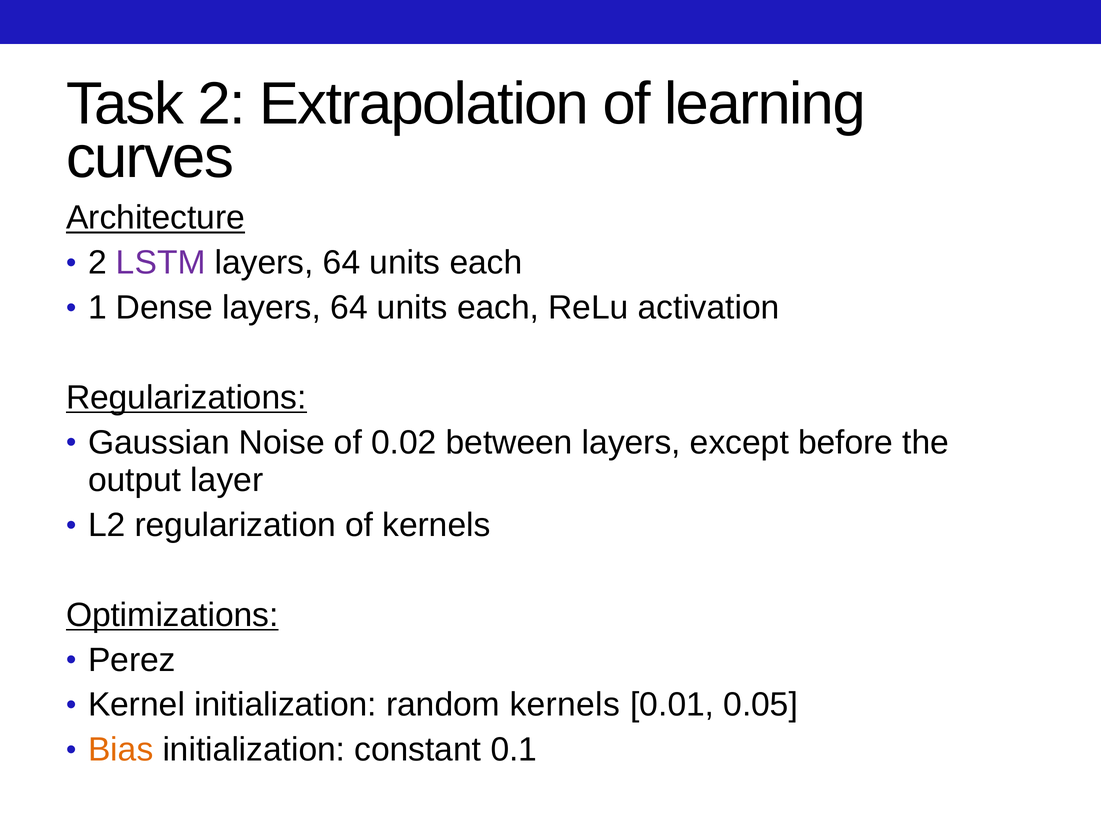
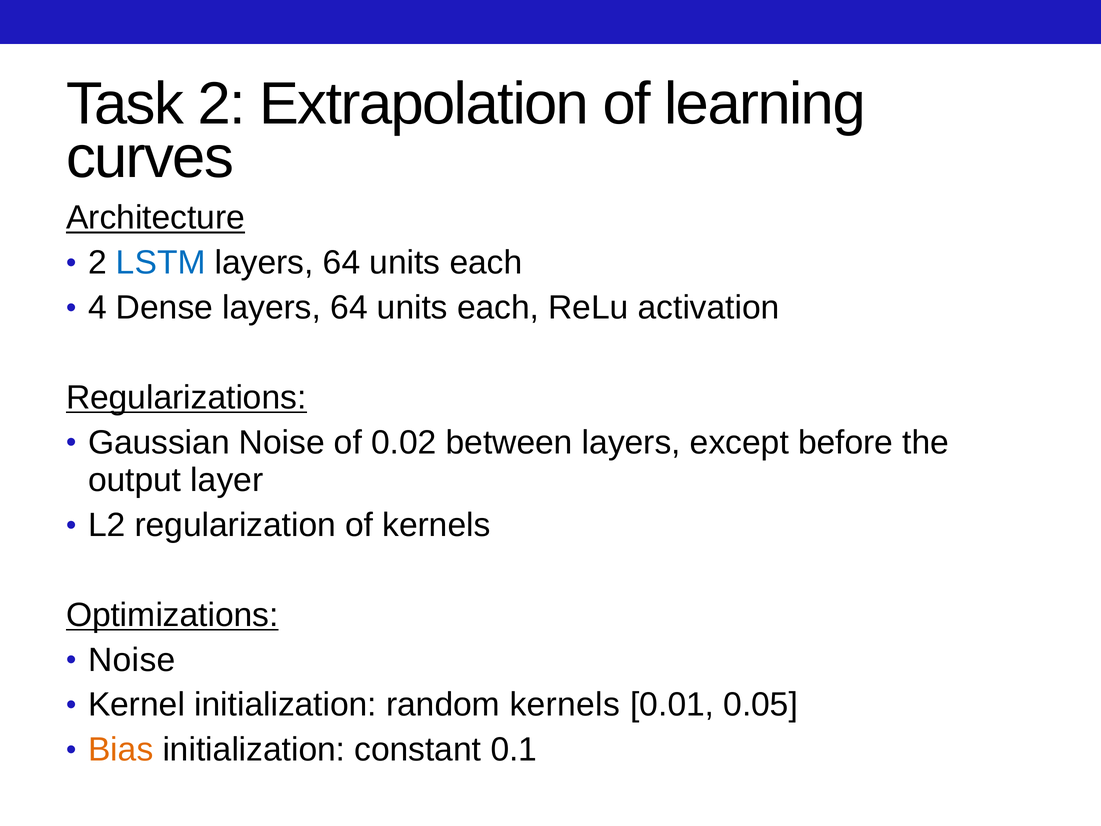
LSTM colour: purple -> blue (161, 263)
1: 1 -> 4 (97, 307)
Perez: Perez -> Noise (132, 660)
